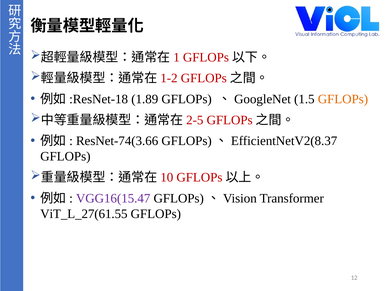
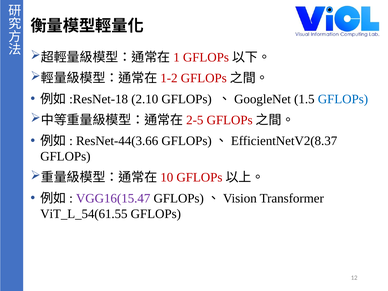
1.89: 1.89 -> 2.10 (145, 99)
GFLOPs colour: orange -> blue (343, 99)
ResNet-74(3.66: ResNet-74(3.66 -> ResNet-44(3.66 (117, 141)
ViT_L_27(61.55: ViT_L_27(61.55 -> ViT_L_54(61.55 (84, 214)
